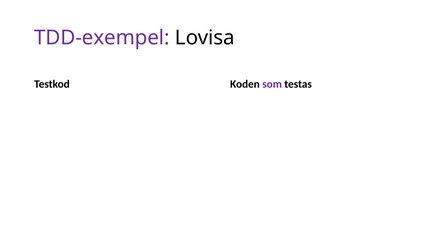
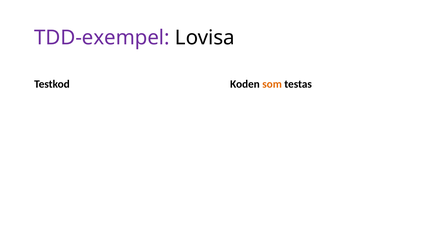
som colour: purple -> orange (272, 84)
